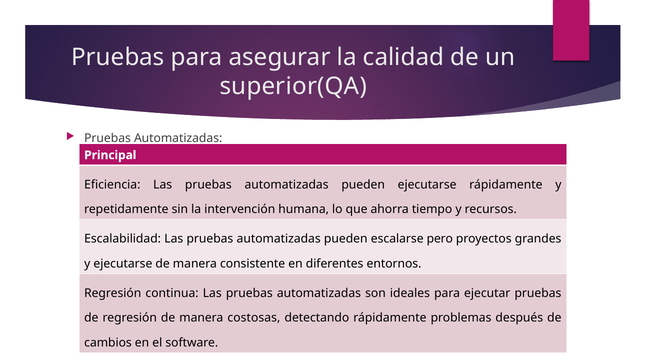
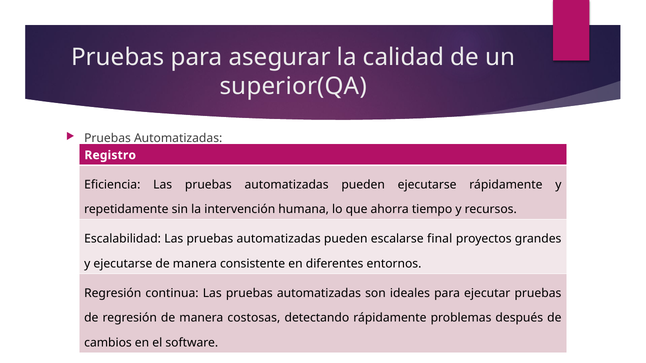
Principal: Principal -> Registro (110, 155)
pero: pero -> final (440, 239)
